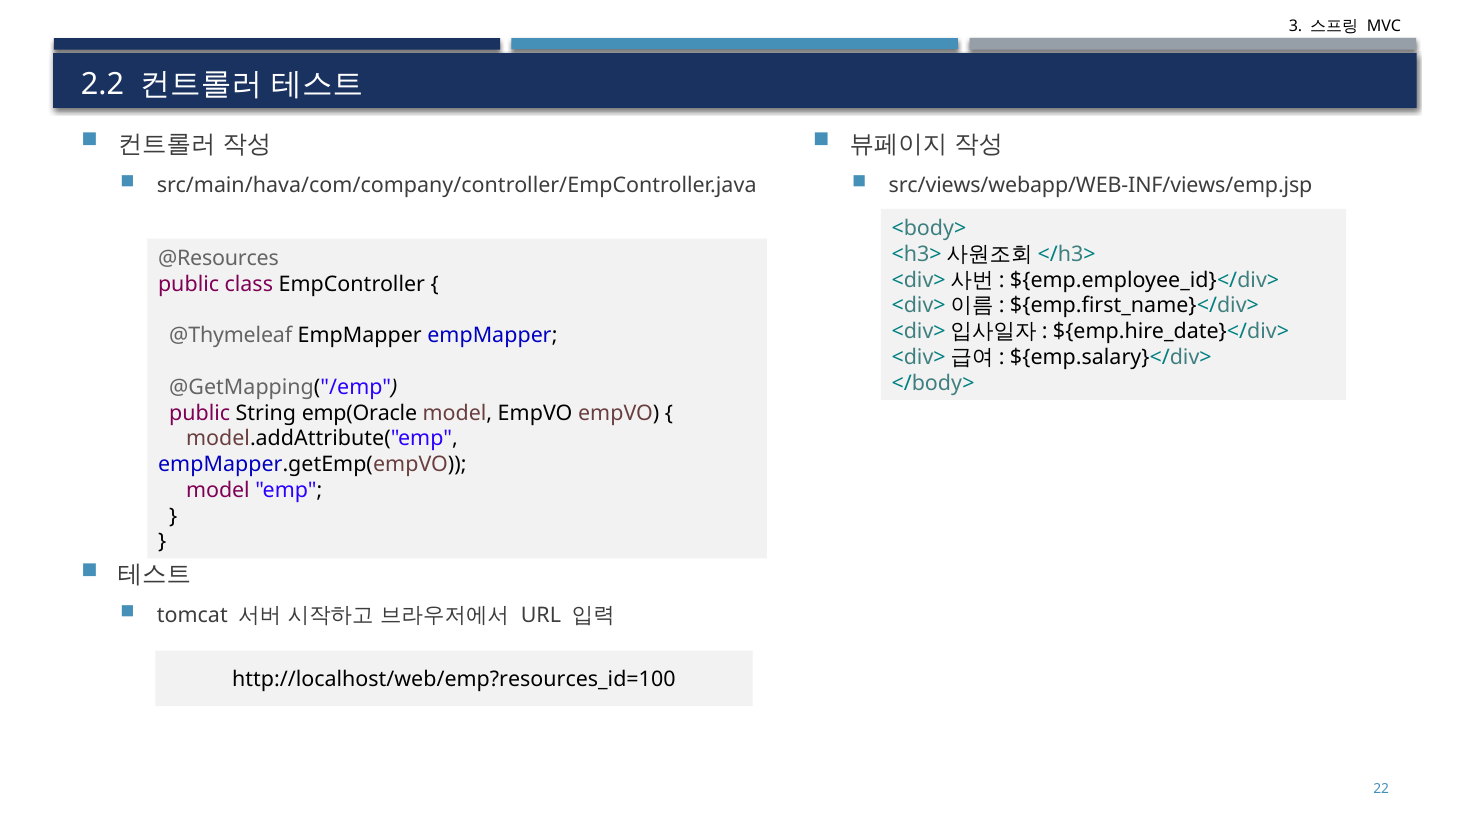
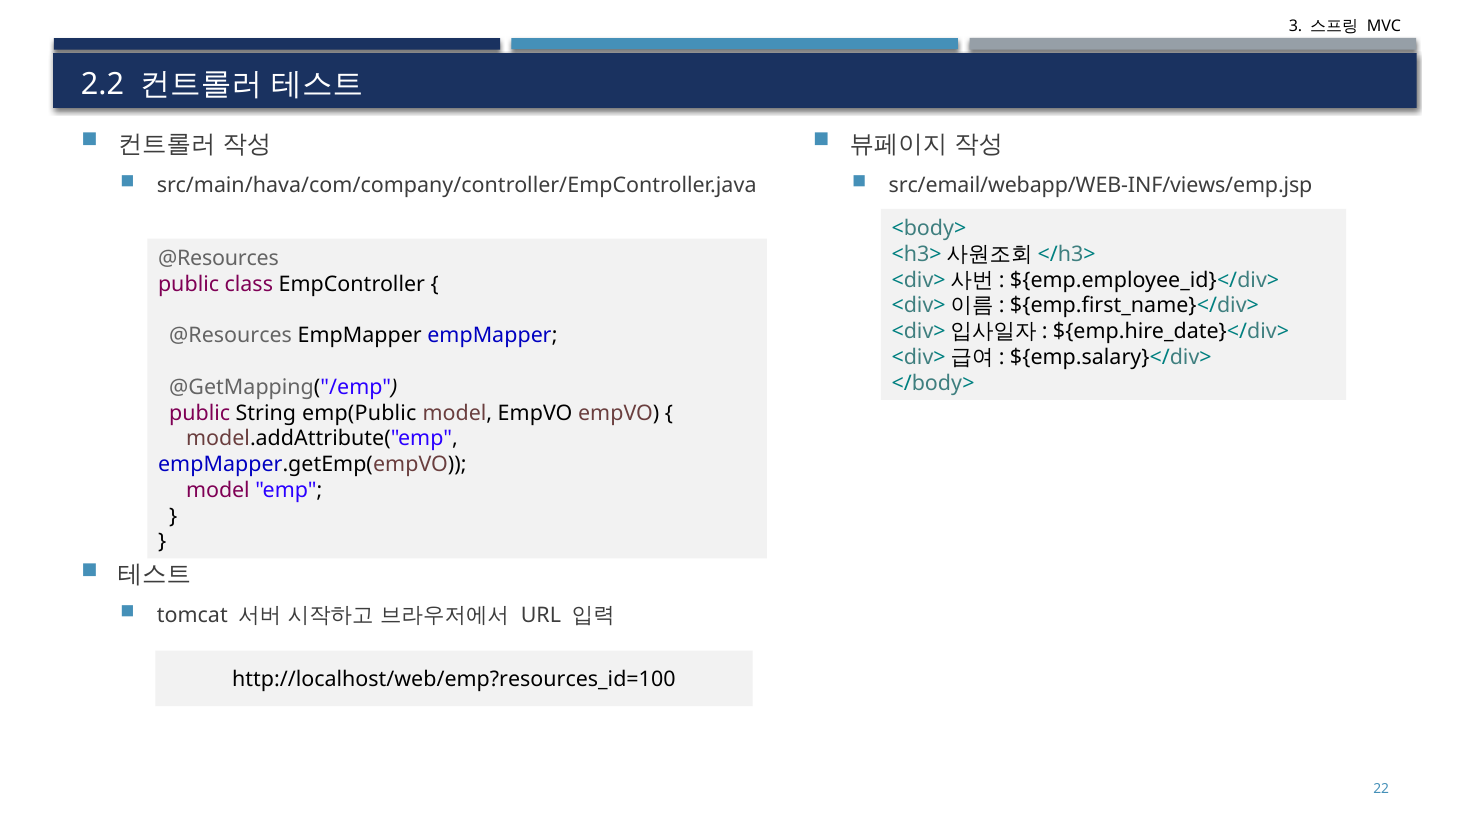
src/views/webapp/WEB-INF/views/emp.jsp: src/views/webapp/WEB-INF/views/emp.jsp -> src/email/webapp/WEB-INF/views/emp.jsp (1101, 185)
@Thymeleaf: @Thymeleaf -> @Resources (231, 336)
emp(Oracle: emp(Oracle -> emp(Public (359, 413)
